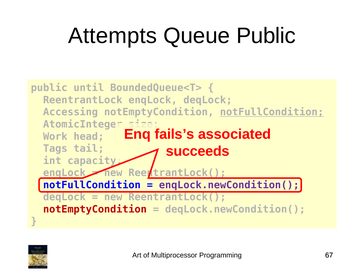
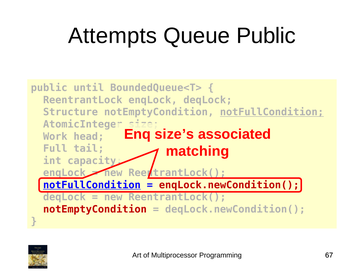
Accessing: Accessing -> Structure (71, 112)
fails’s: fails’s -> size’s (174, 134)
Tags: Tags -> Full (55, 149)
succeeds: succeeds -> matching (198, 151)
notFullCondition underline: none -> present (92, 185)
enqLock.newCondition( colour: purple -> red (229, 185)
